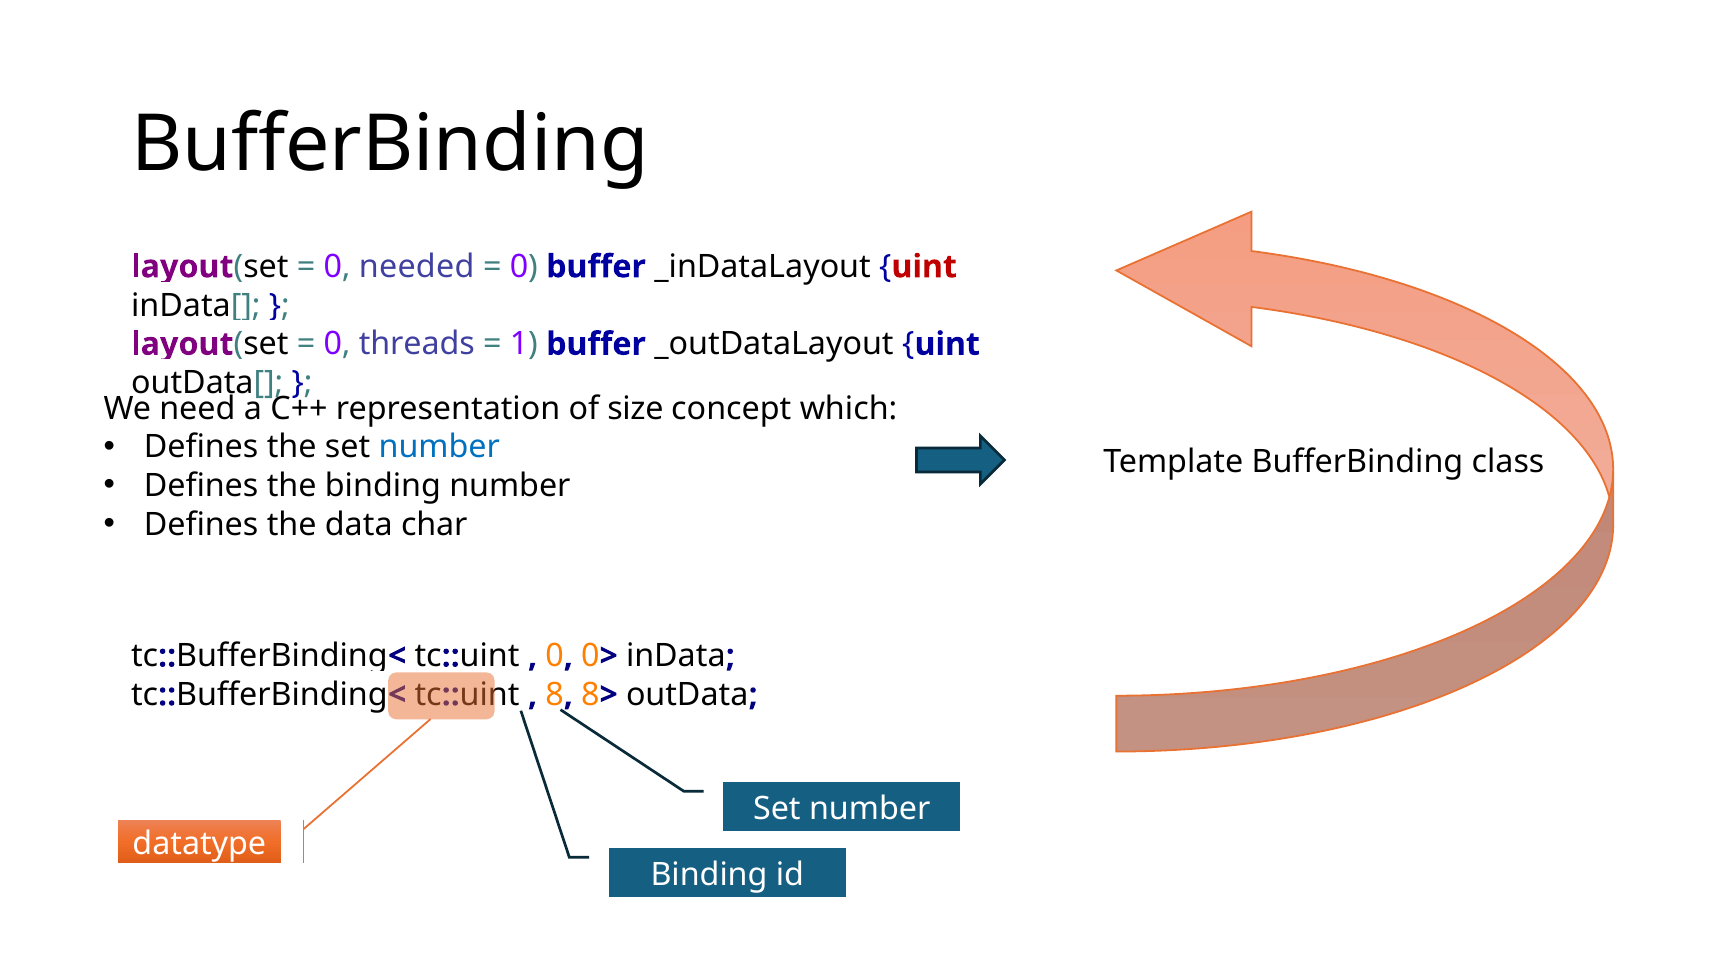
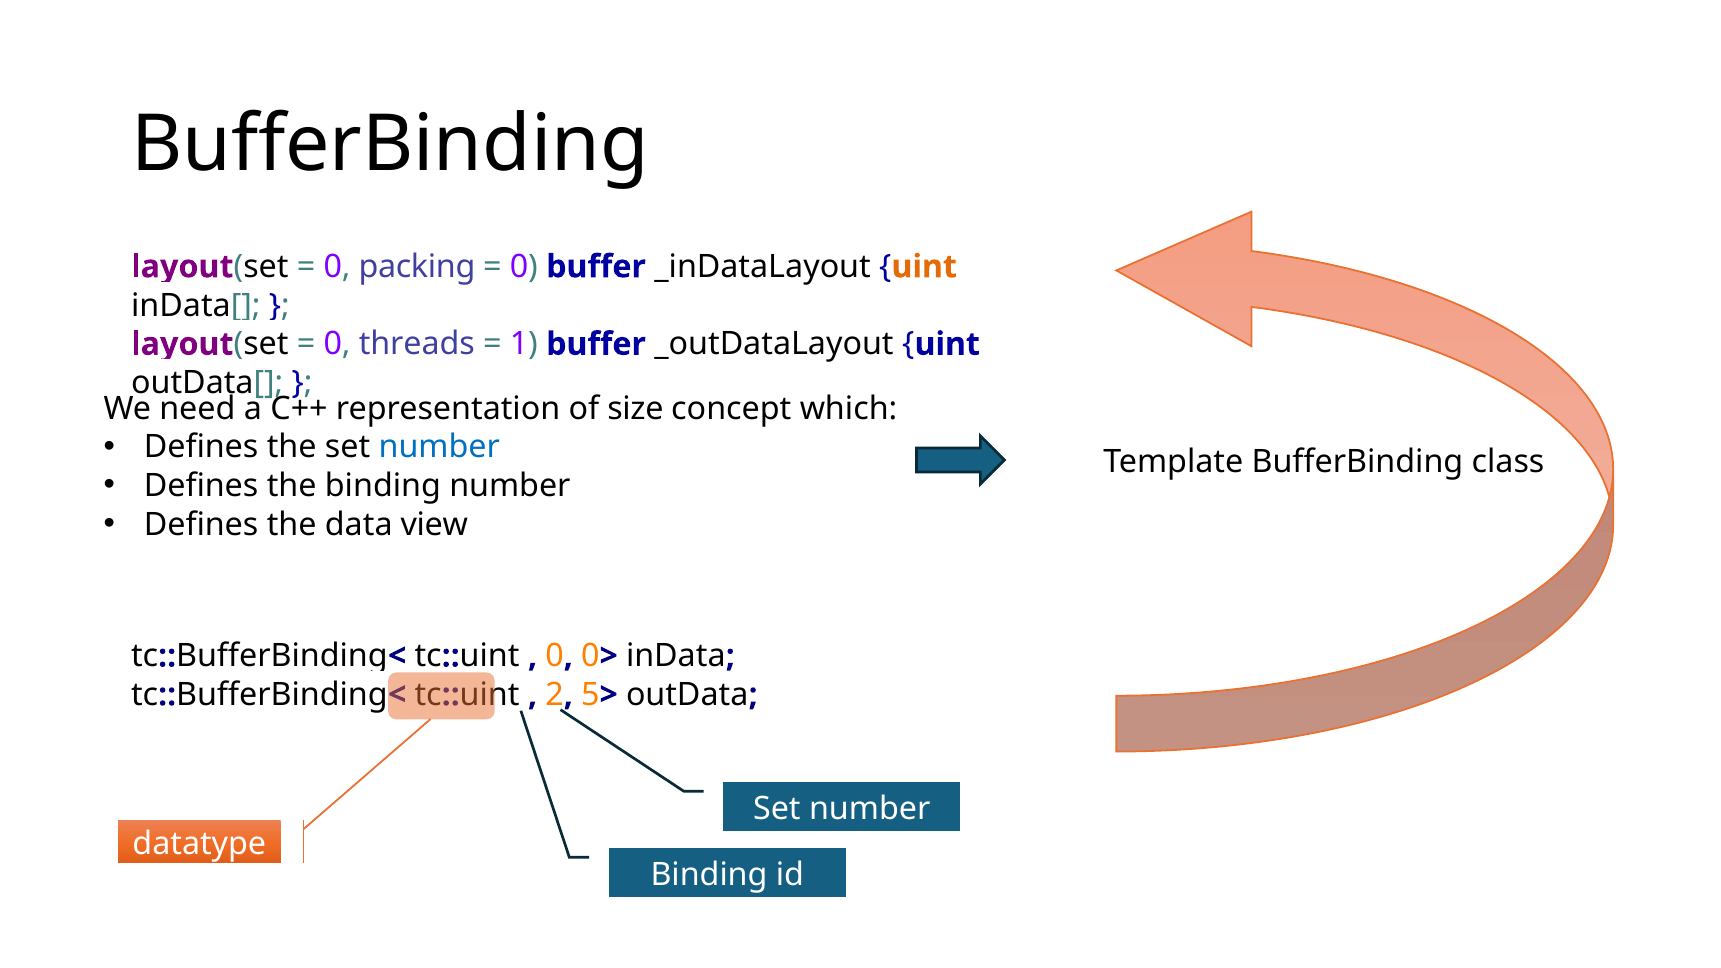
needed: needed -> packing (417, 267)
uint colour: red -> orange (924, 267)
char: char -> view (434, 525)
8: 8 -> 2 (555, 695)
8: 8 -> 5 (590, 695)
